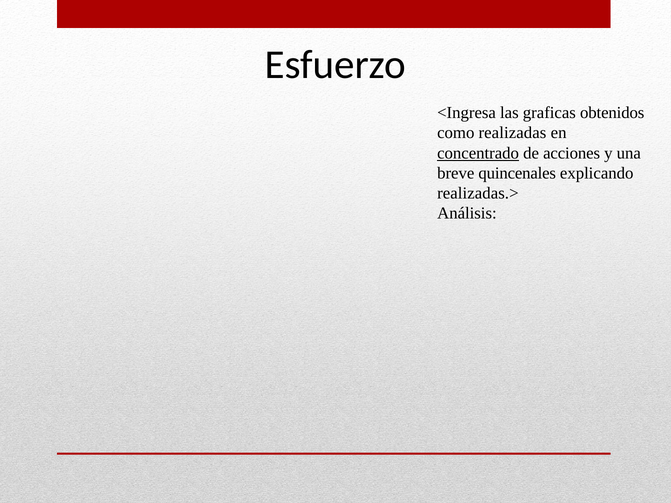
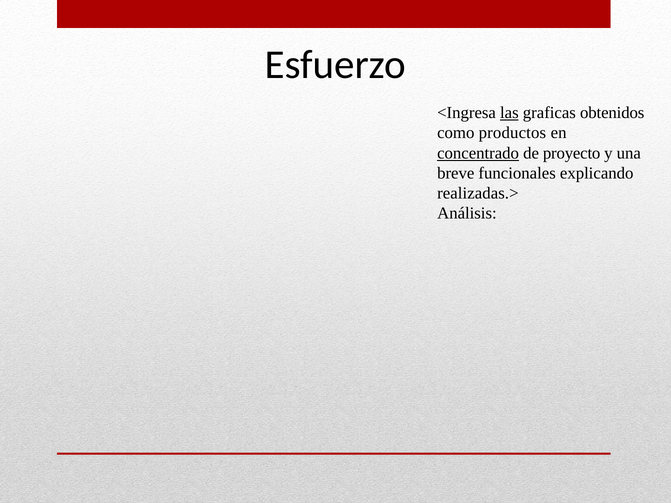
las underline: none -> present (509, 113)
realizadas: realizadas -> productos (512, 133)
acciones: acciones -> proyecto (572, 153)
quincenales: quincenales -> funcionales (517, 173)
